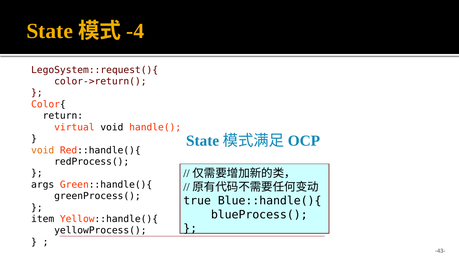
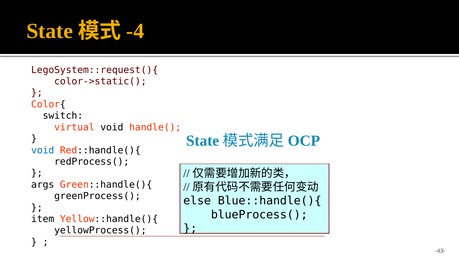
color->return(: color->return( -> color->static( (100, 81)
return: return -> switch (63, 116)
void colour: orange -> blue (43, 150)
true: true -> else (197, 201)
